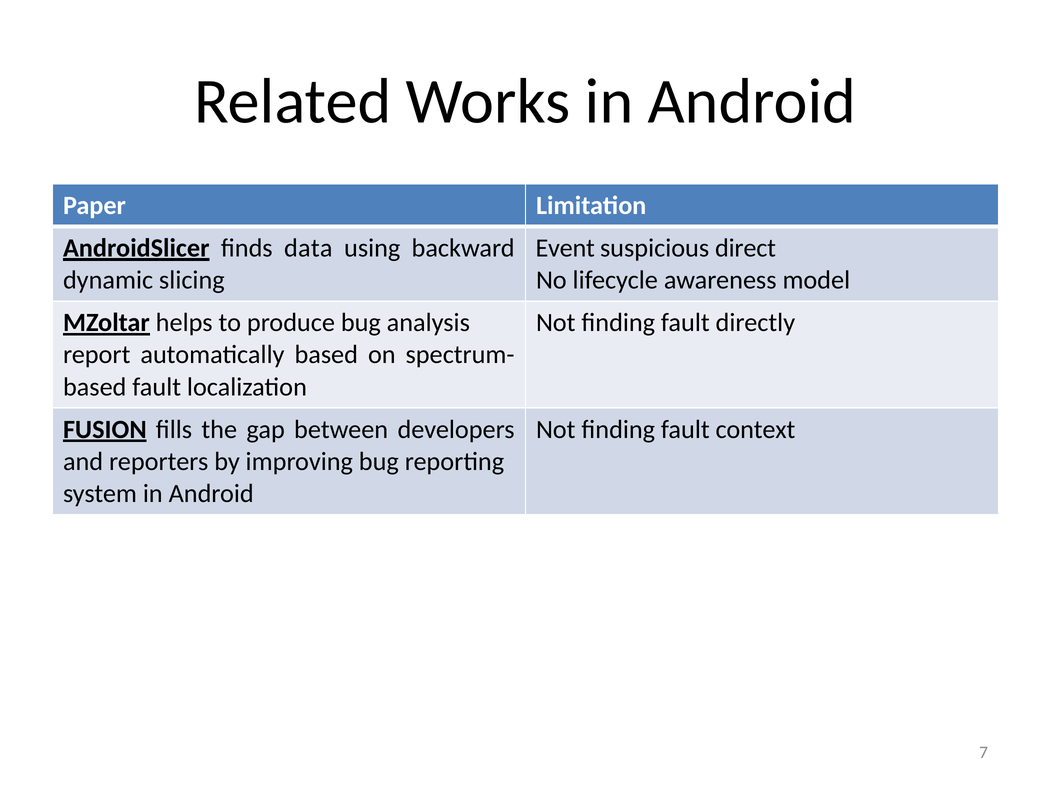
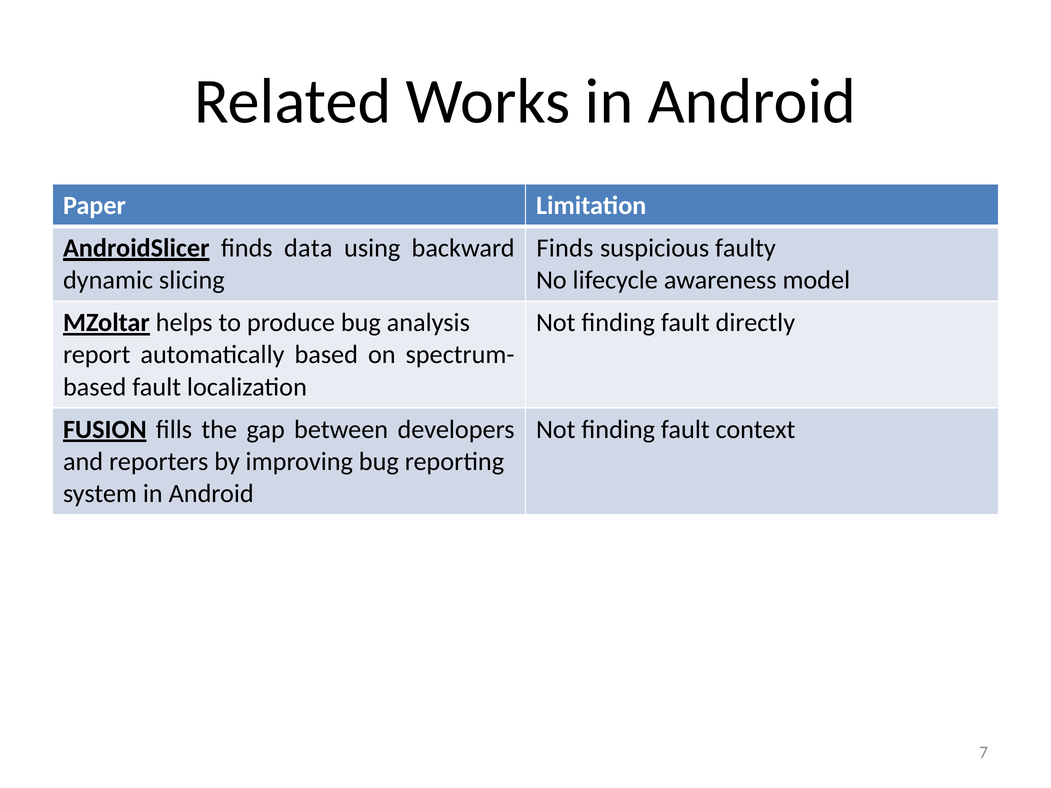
Event: Event -> Finds (565, 248)
direct: direct -> faulty (745, 248)
